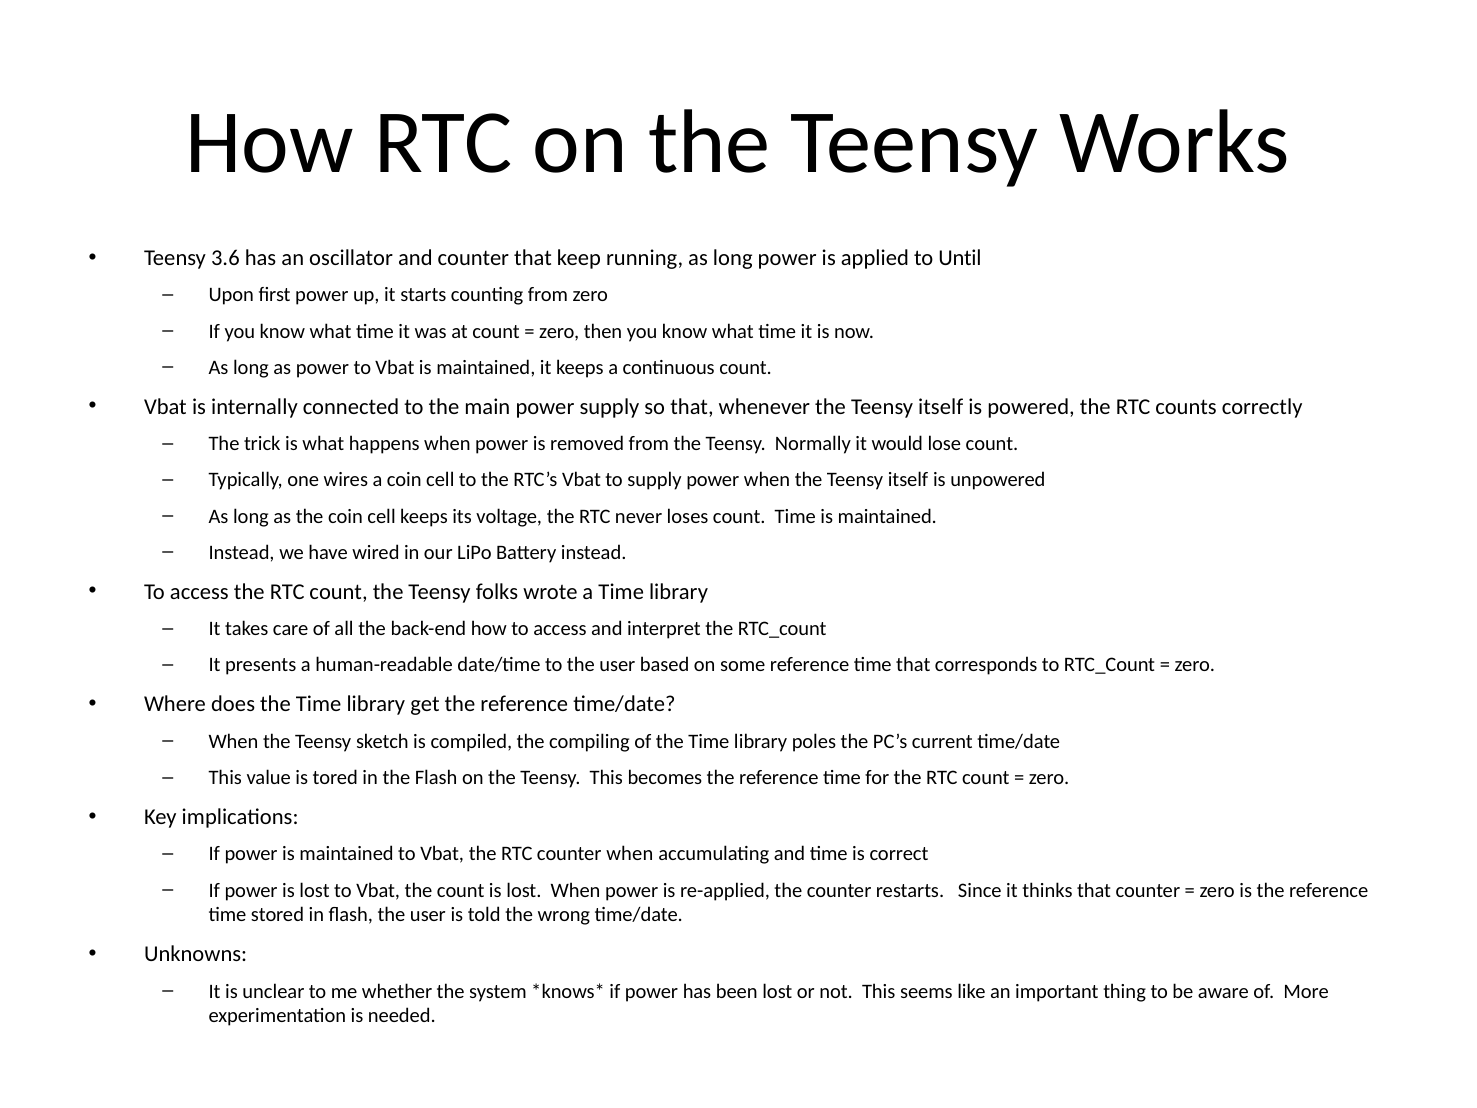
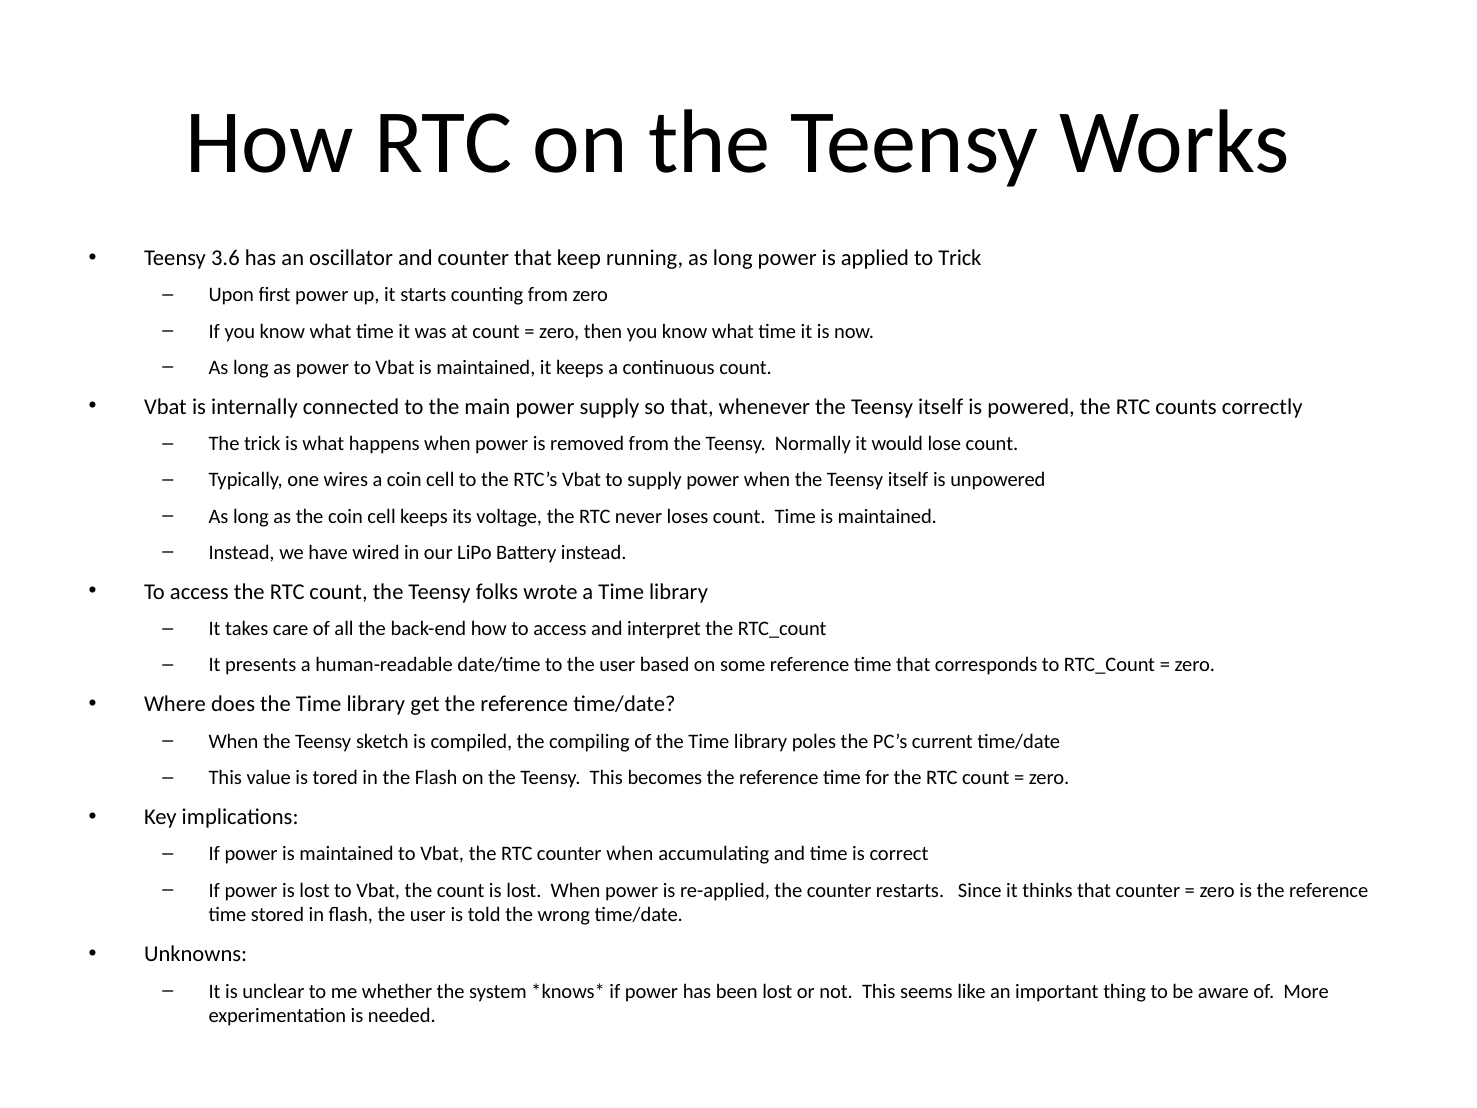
to Until: Until -> Trick (960, 258)
